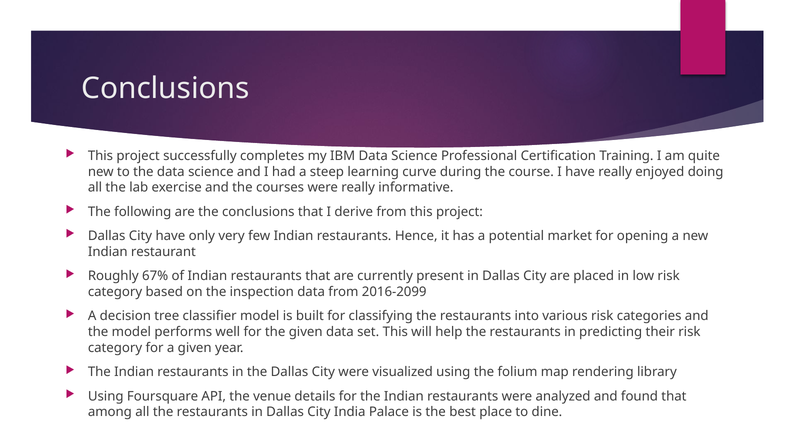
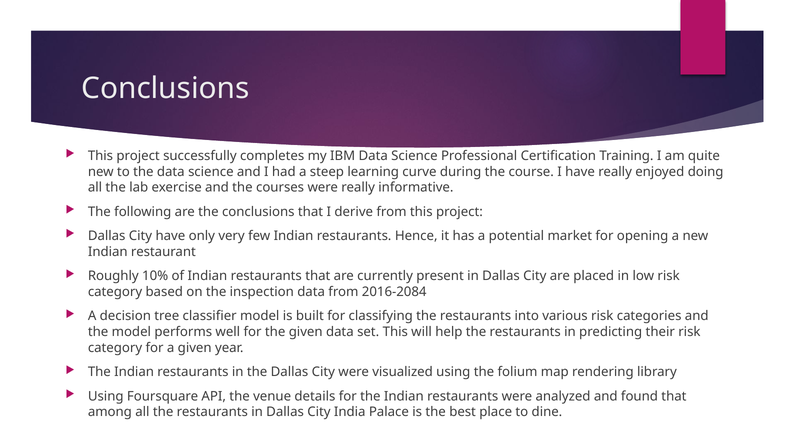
67%: 67% -> 10% (155, 276)
2016-2099: 2016-2099 -> 2016-2084 (394, 292)
